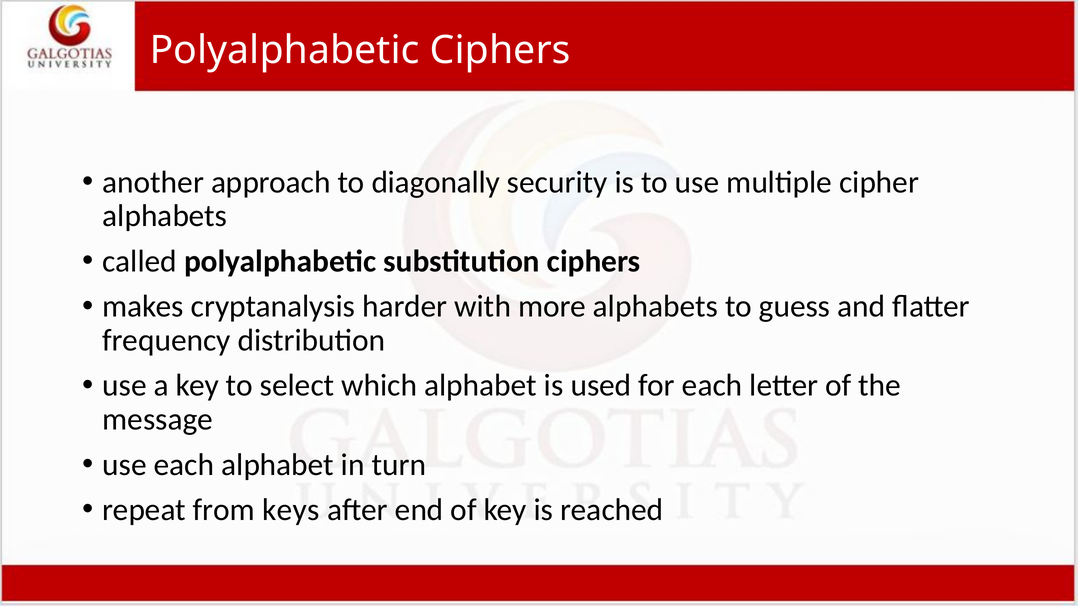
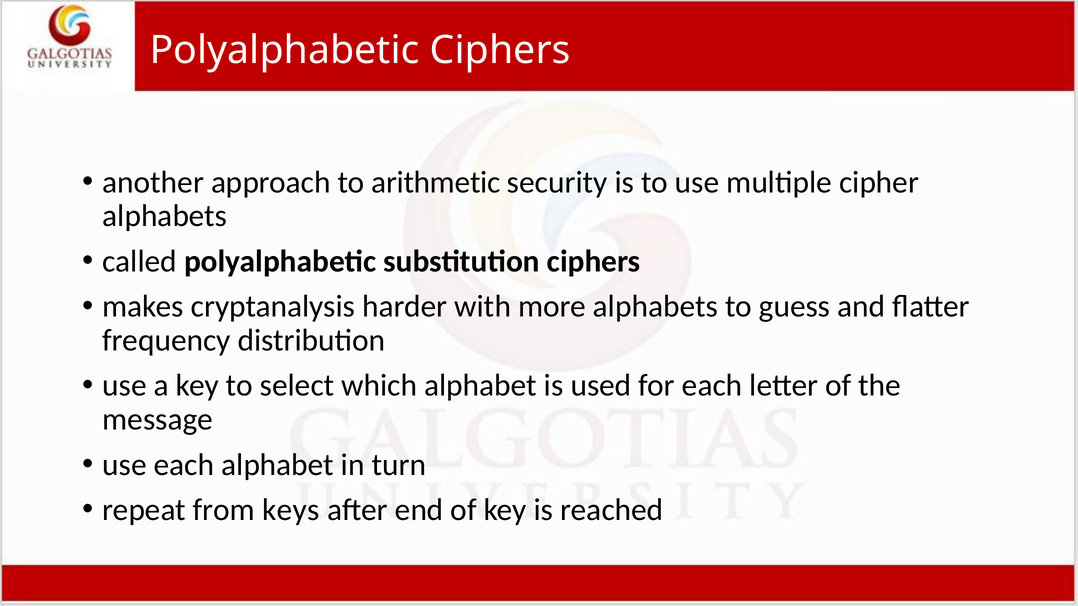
diagonally: diagonally -> arithmetic (436, 182)
